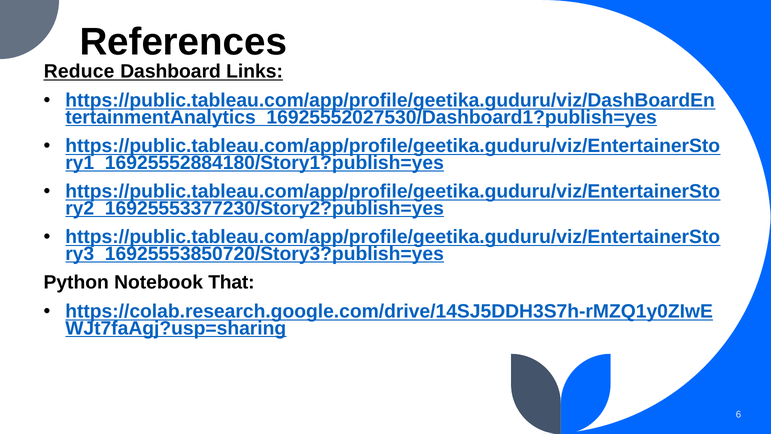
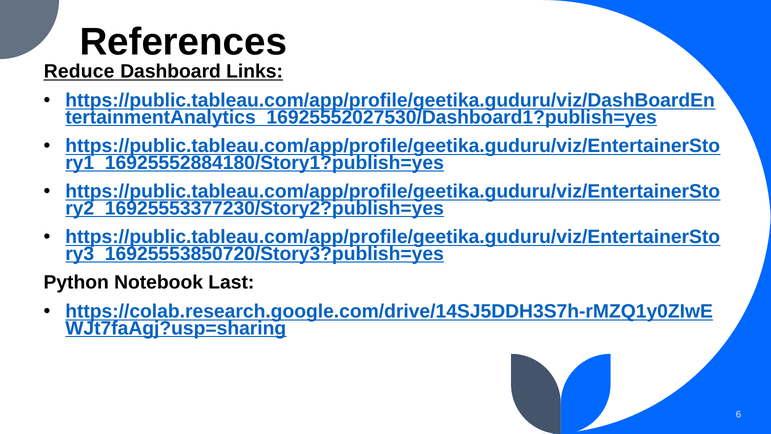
That: That -> Last (231, 282)
